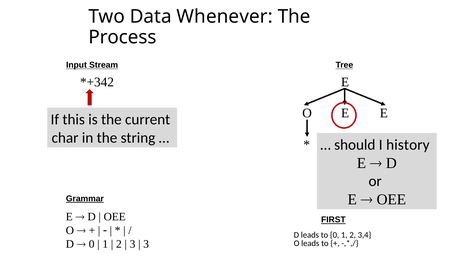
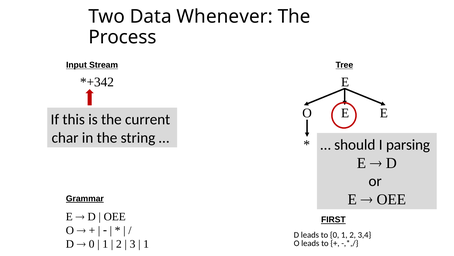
history: history -> parsing (408, 144)
3: 3 -> 1 (146, 244)
